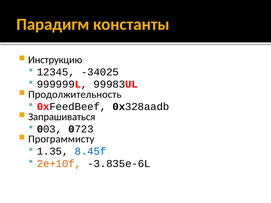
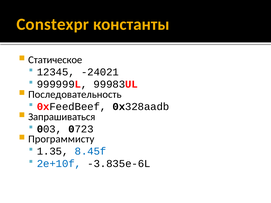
Парадигм: Парадигм -> Constexpr (53, 24)
Инструкцию: Инструкцию -> Статическое (55, 60)
-34025: -34025 -> -24021 (100, 72)
Продолжительность: Продолжительность -> Последовательность (75, 95)
2e+10f colour: orange -> blue (59, 164)
